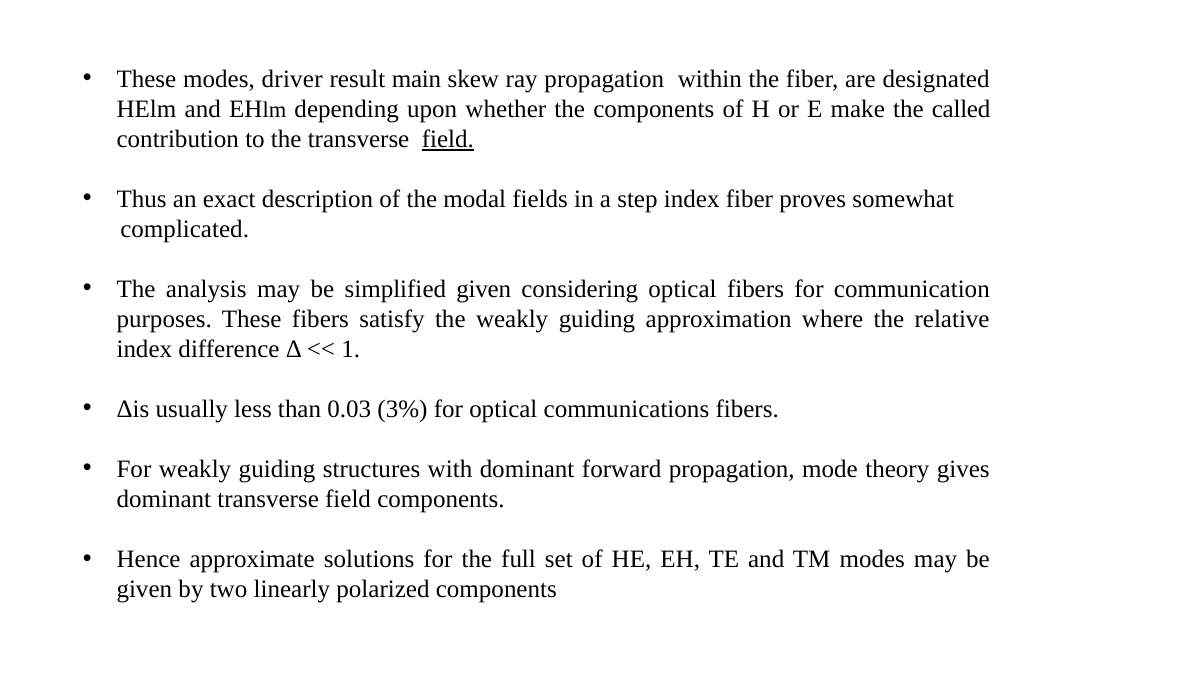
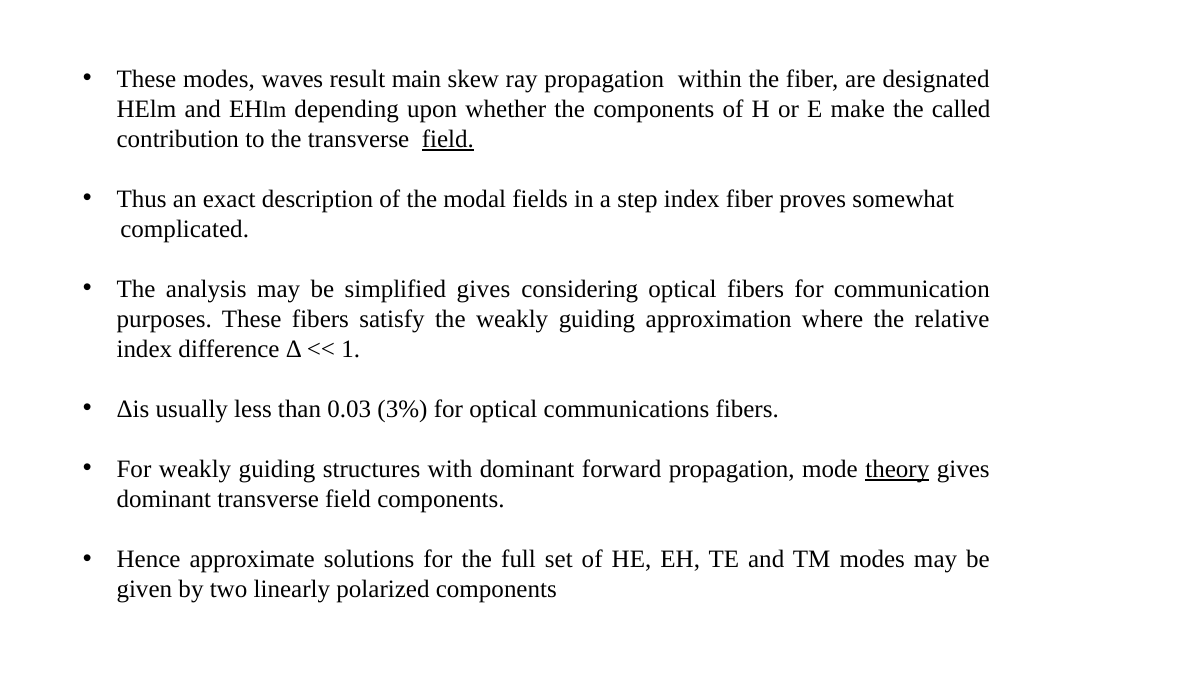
driver: driver -> waves (292, 79)
simplified given: given -> gives (484, 289)
theory underline: none -> present (897, 470)
